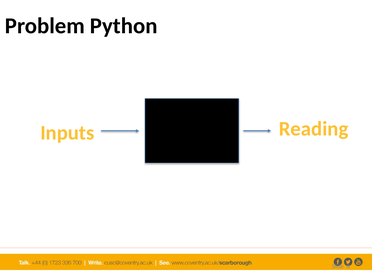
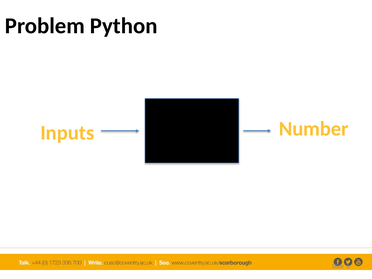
Reading: Reading -> Number (314, 129)
